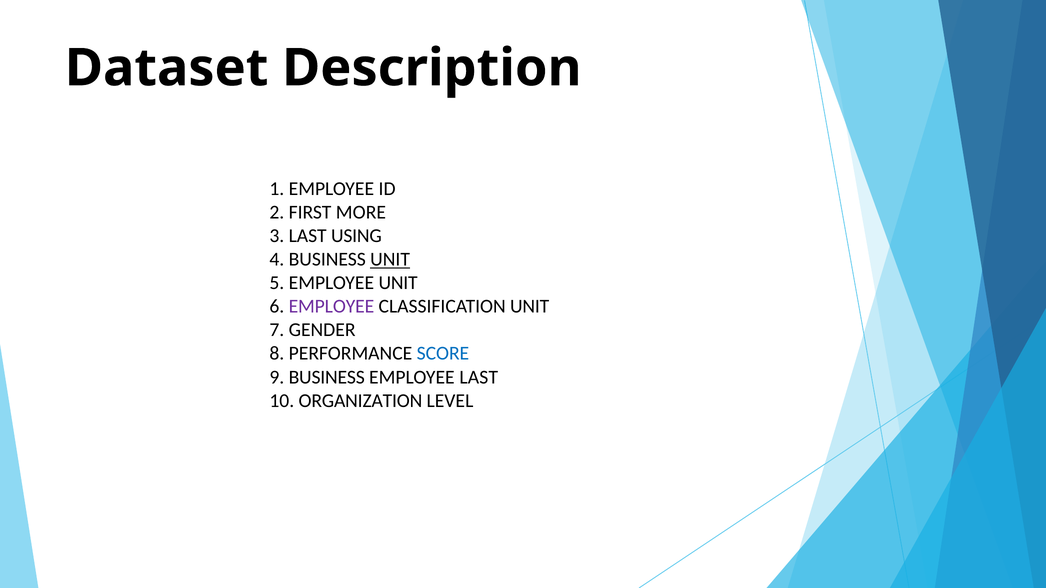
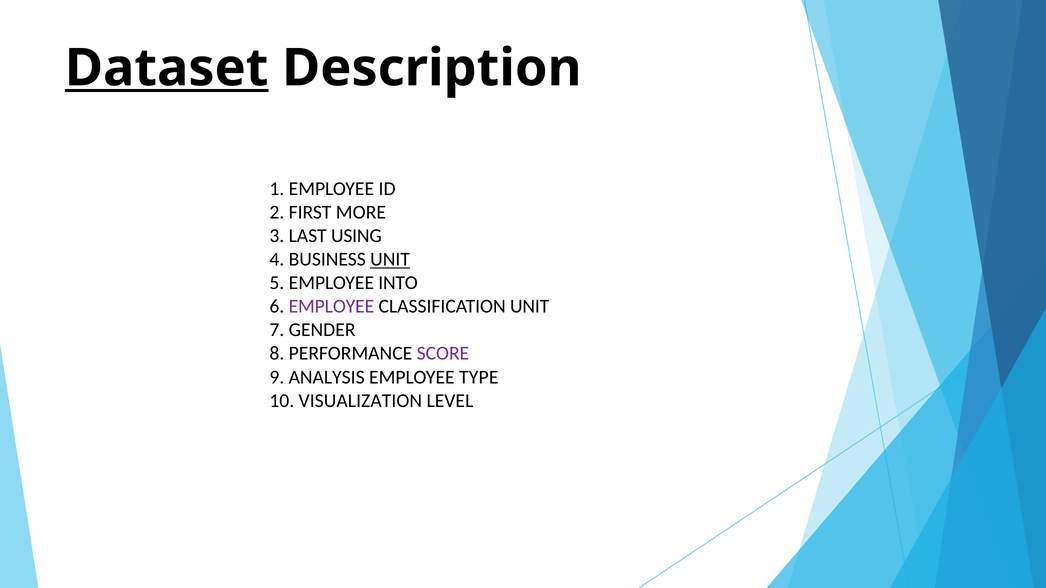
Dataset underline: none -> present (167, 68)
EMPLOYEE UNIT: UNIT -> INTO (398, 283)
SCORE colour: blue -> purple (443, 354)
9 BUSINESS: BUSINESS -> ANALYSIS (327, 377)
EMPLOYEE LAST: LAST -> TYPE (479, 377)
ORGANIZATION: ORGANIZATION -> VISUALIZATION (360, 401)
